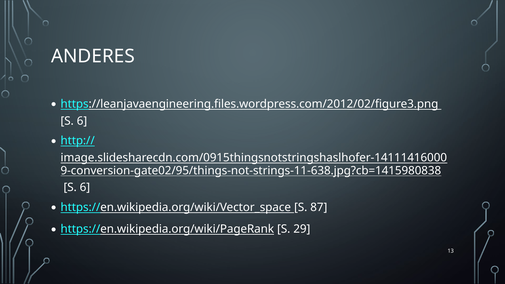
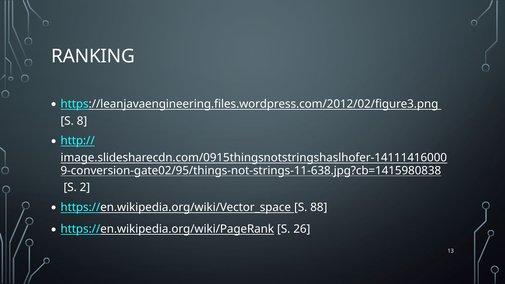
ANDERES: ANDERES -> RANKING (93, 56)
6: 6 -> 8 (82, 121)
6: 6 -> 2 (85, 188)
87: 87 -> 88 (319, 207)
29: 29 -> 26 (302, 229)
